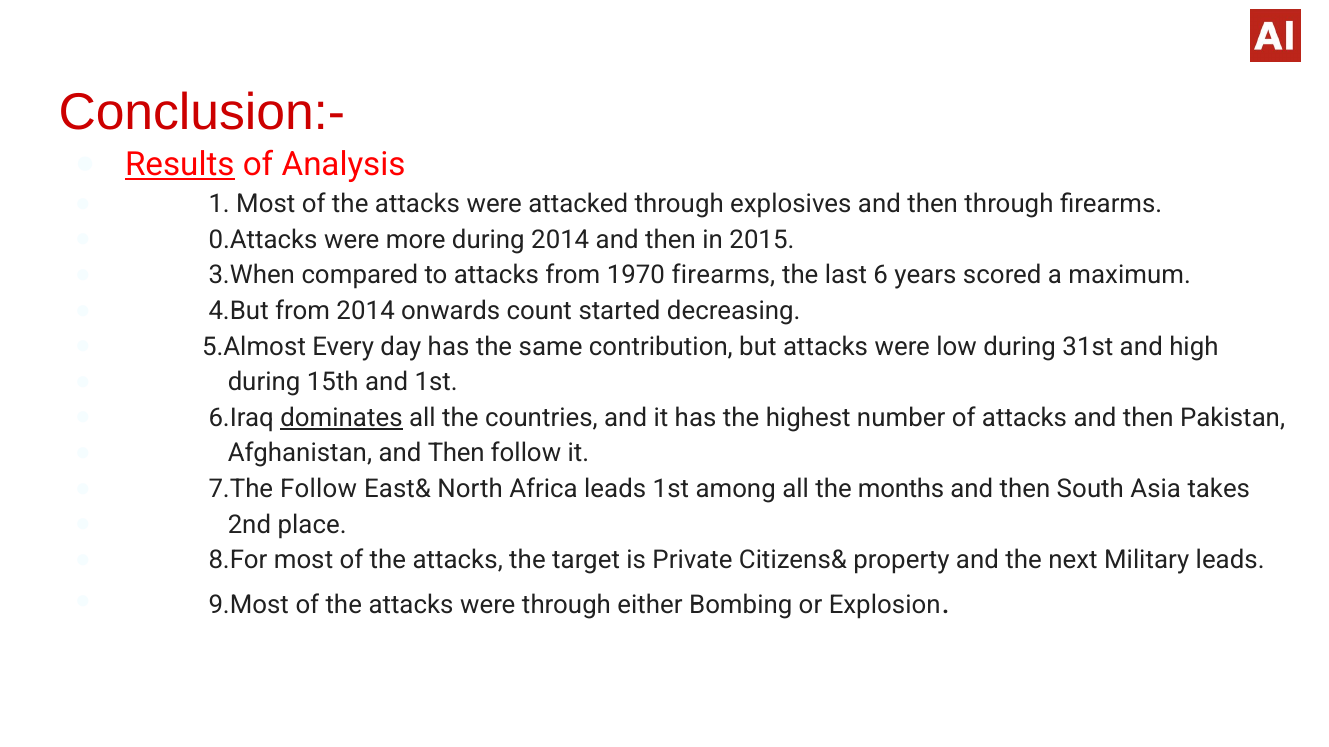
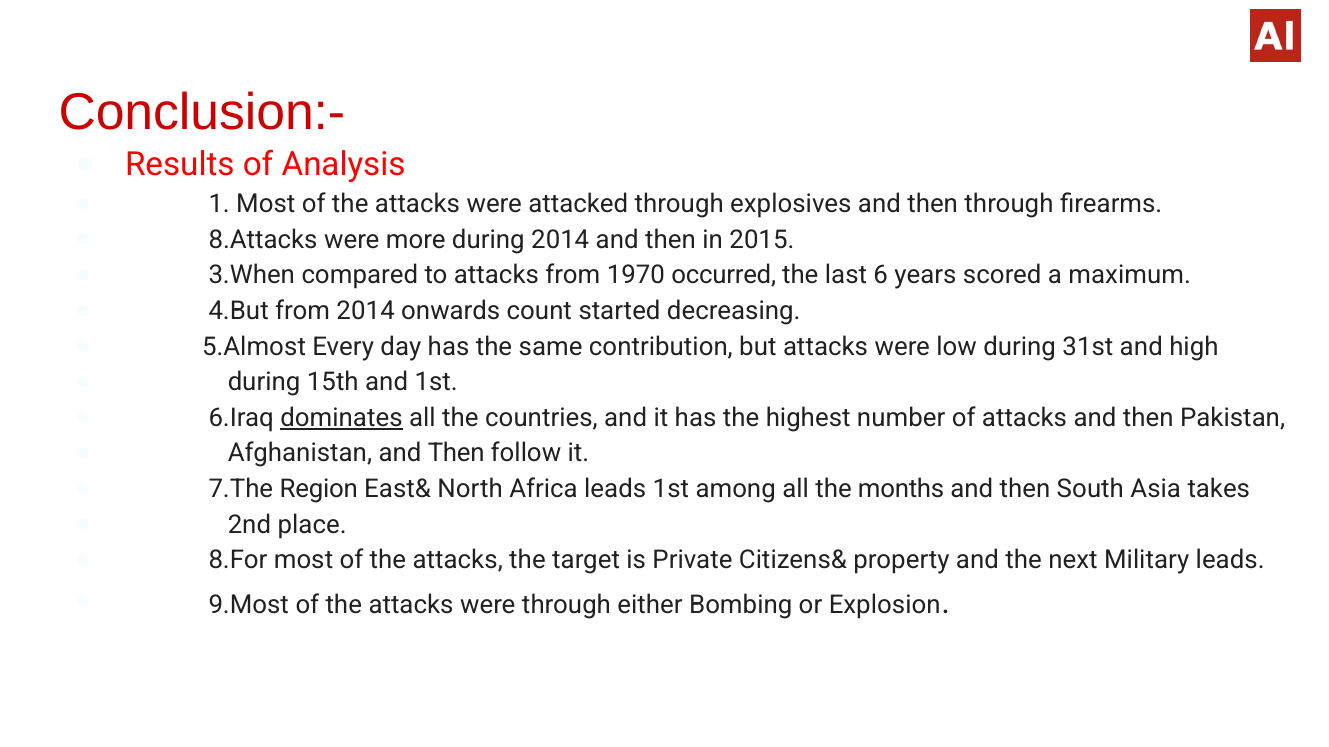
Results underline: present -> none (180, 165)
0.Attacks: 0.Attacks -> 8.Attacks (263, 240)
1970 firearms: firearms -> occurred (724, 276)
7.The Follow: Follow -> Region (319, 489)
